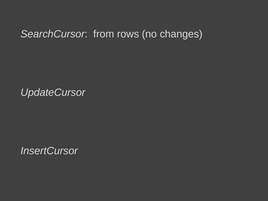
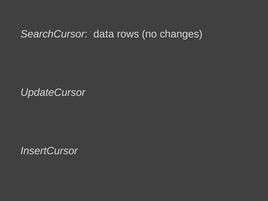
from: from -> data (104, 34)
